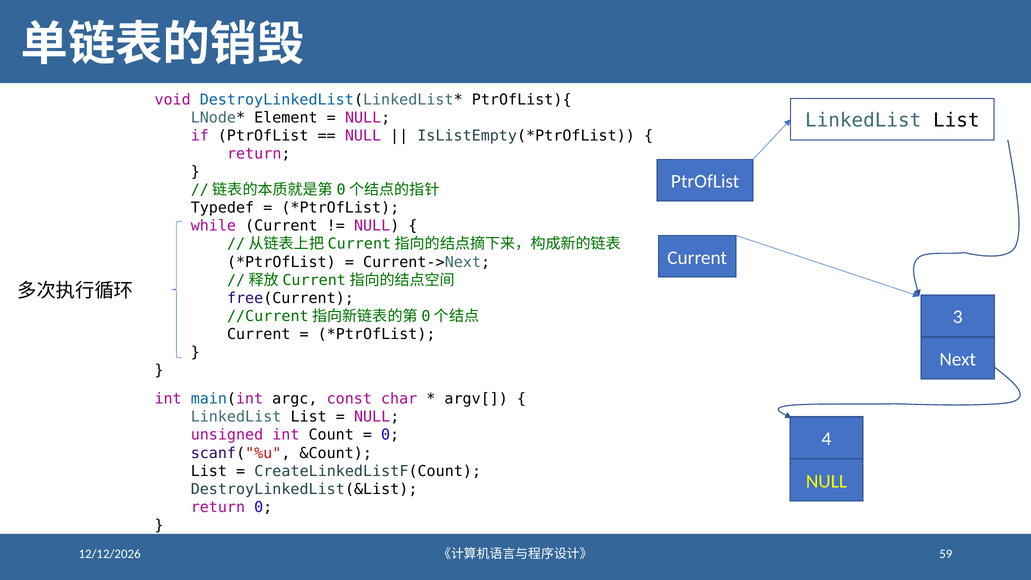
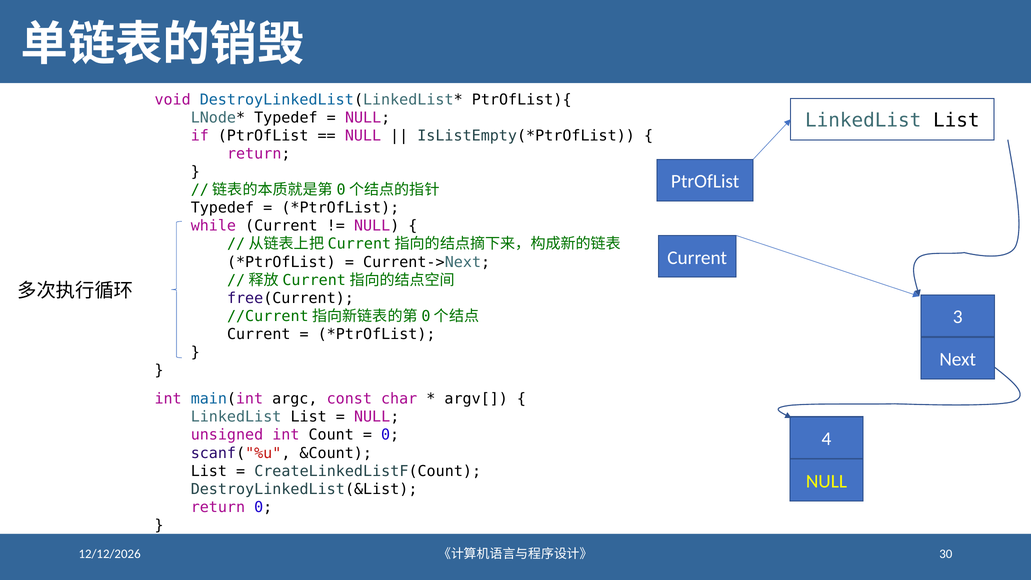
Element: Element -> Typedef (286, 118)
59: 59 -> 30 (946, 554)
